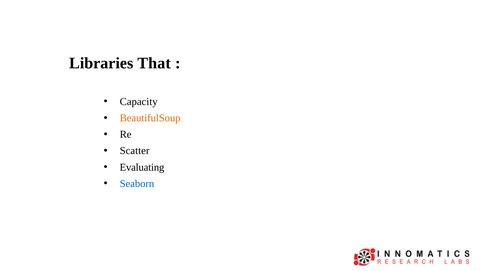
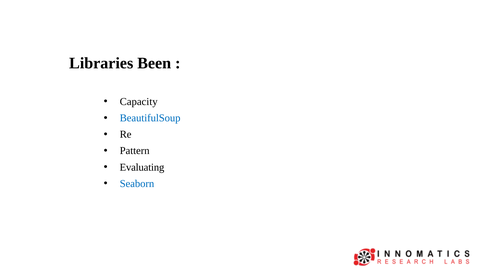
That: That -> Been (154, 63)
BeautifulSoup colour: orange -> blue (150, 118)
Scatter: Scatter -> Pattern (135, 151)
